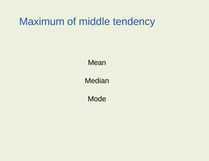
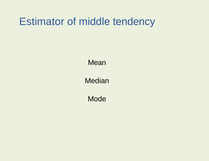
Maximum: Maximum -> Estimator (42, 22)
